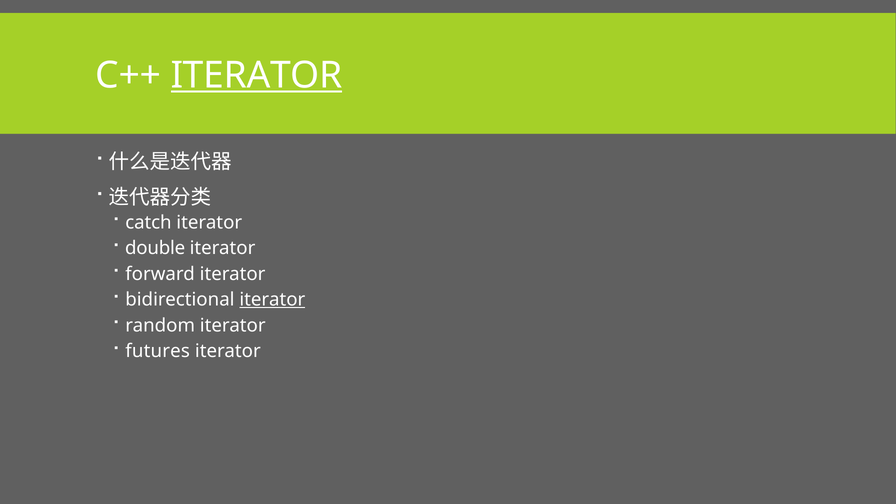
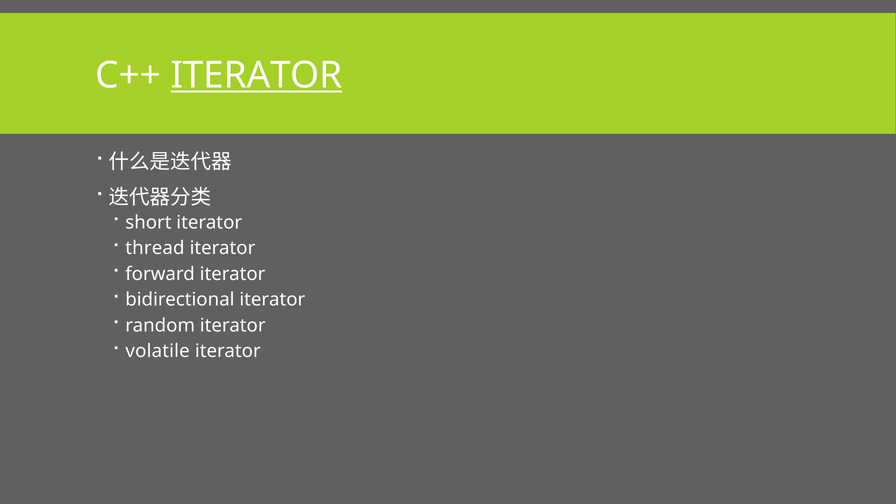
catch: catch -> short (148, 222)
double: double -> thread (155, 248)
iterator underline: present -> none (272, 300)
futures: futures -> volatile (158, 351)
